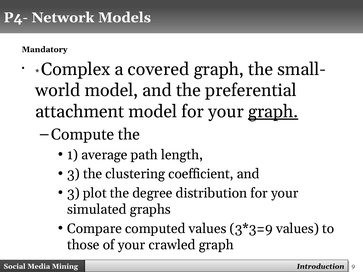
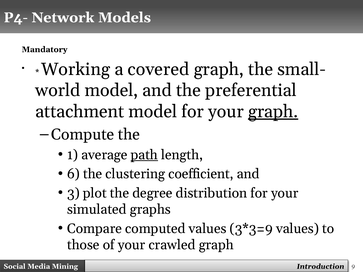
Complex: Complex -> Working (76, 69)
path underline: none -> present (144, 155)
3: 3 -> 6 (73, 174)
